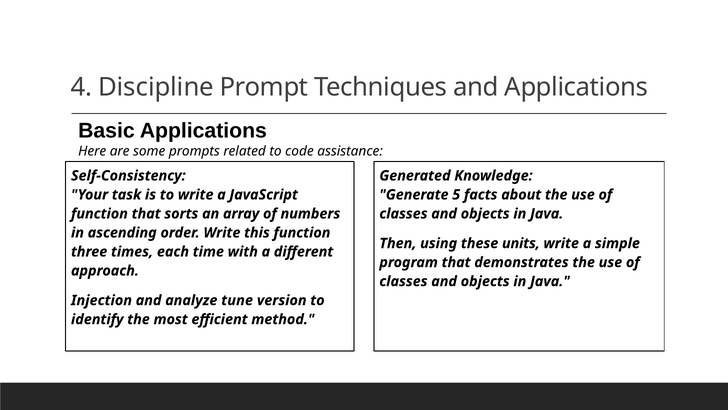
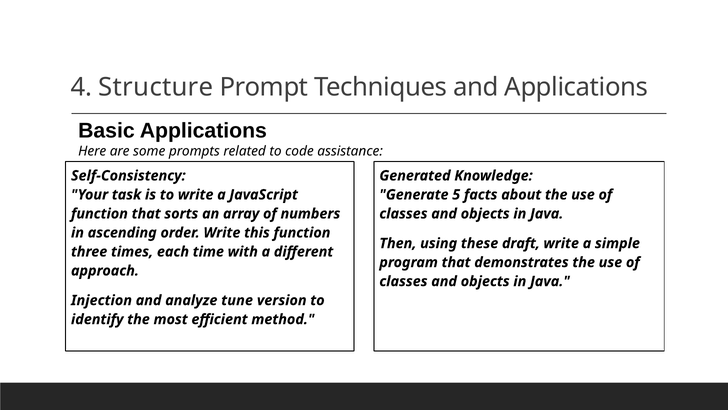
Discipline: Discipline -> Structure (156, 87)
units: units -> draft (521, 243)
